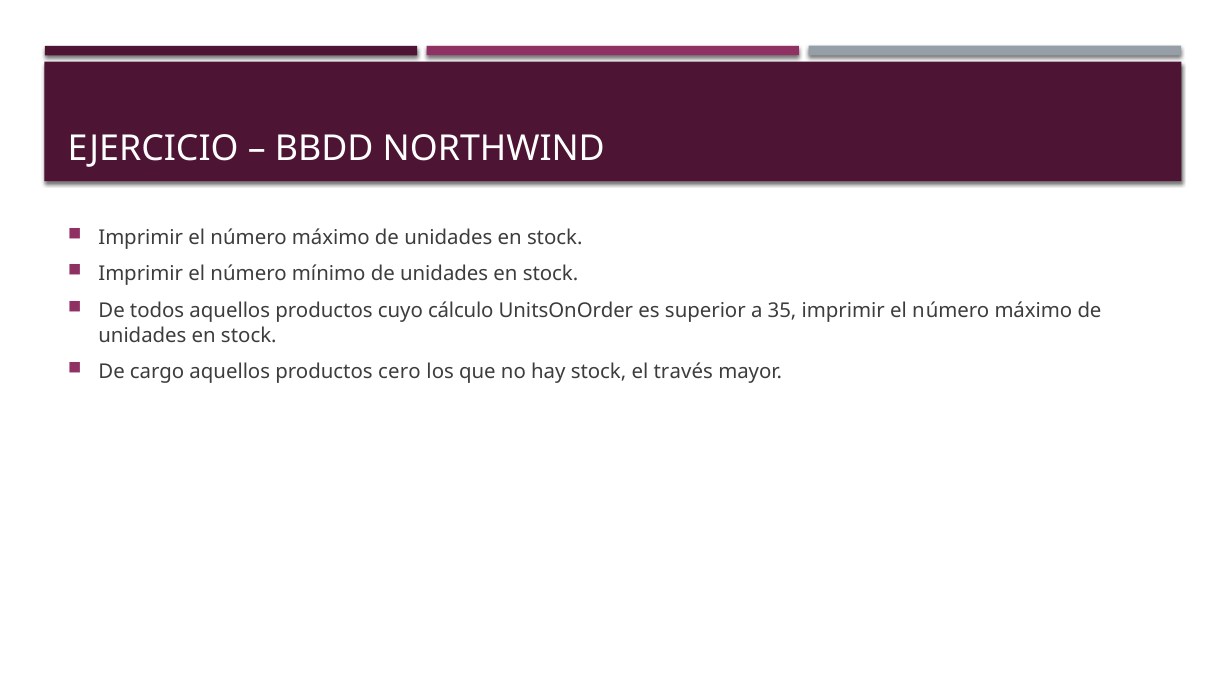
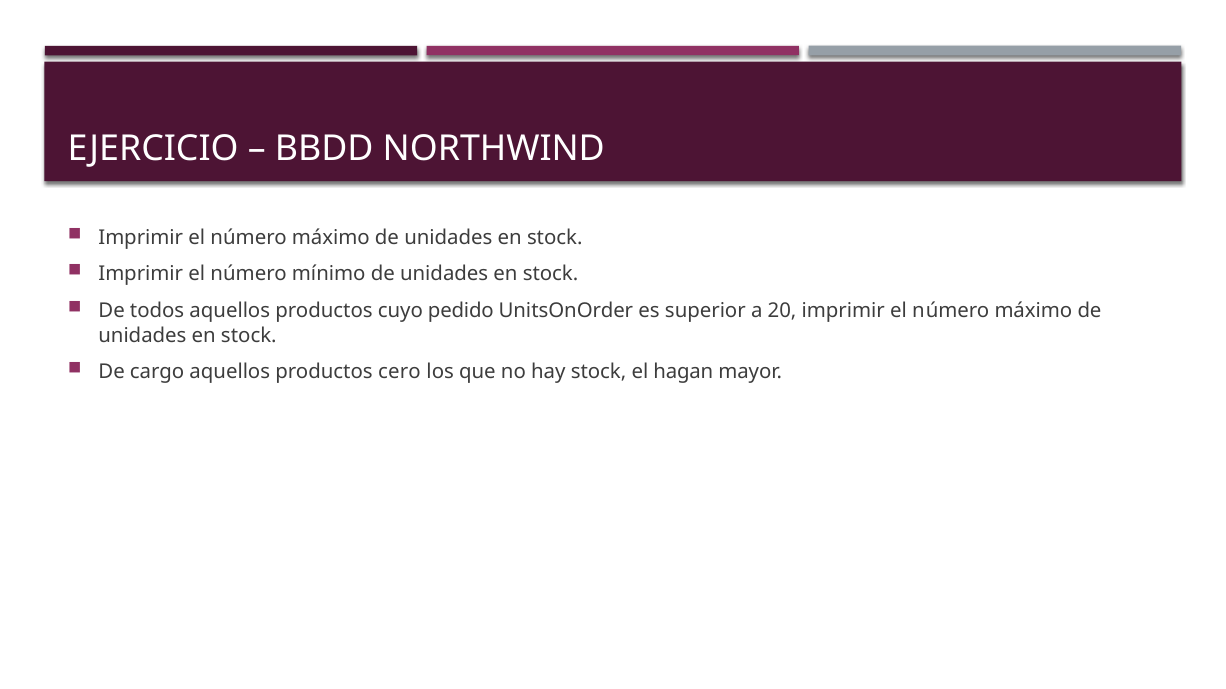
cálculo: cálculo -> pedido (461, 311)
35: 35 -> 20 (782, 311)
través: través -> hagan (683, 372)
